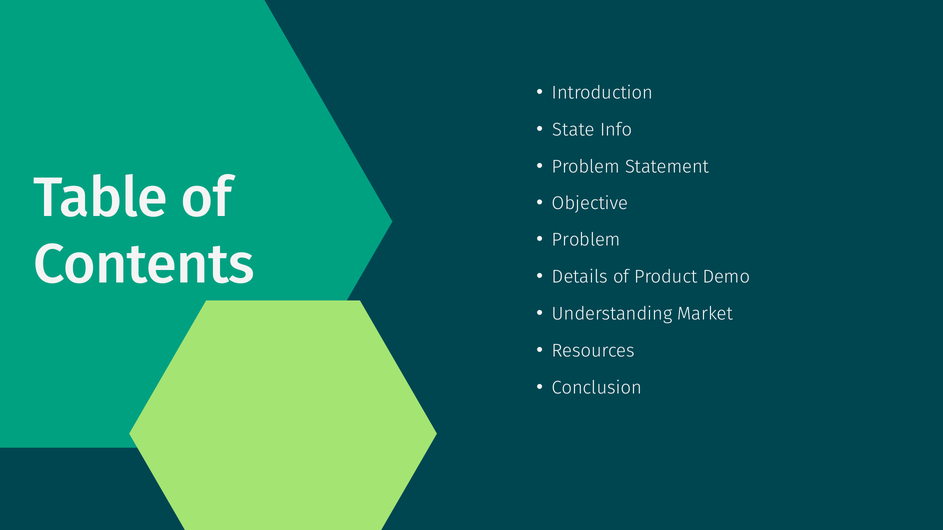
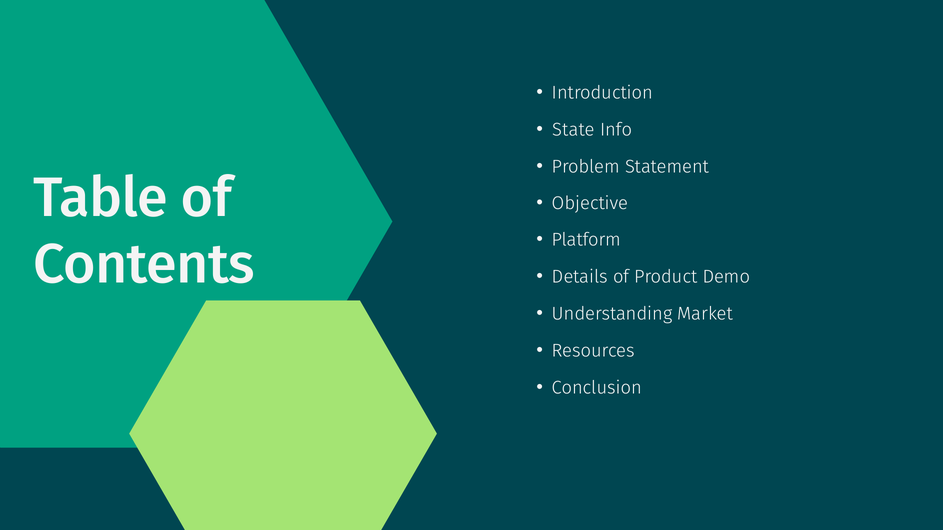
Problem: Problem -> Platform (586, 240)
